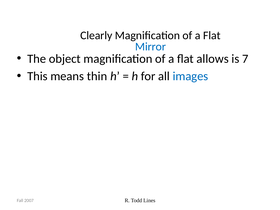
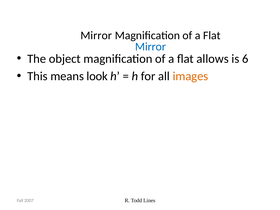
Clearly: Clearly -> Mirror (96, 36)
7: 7 -> 6 (245, 59)
thin: thin -> look (97, 76)
images colour: blue -> orange (190, 76)
